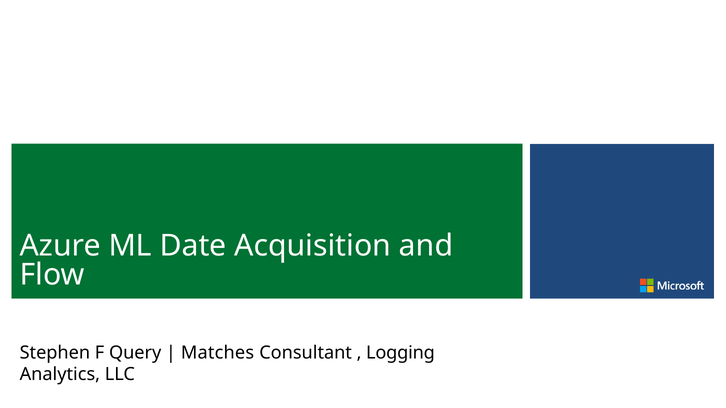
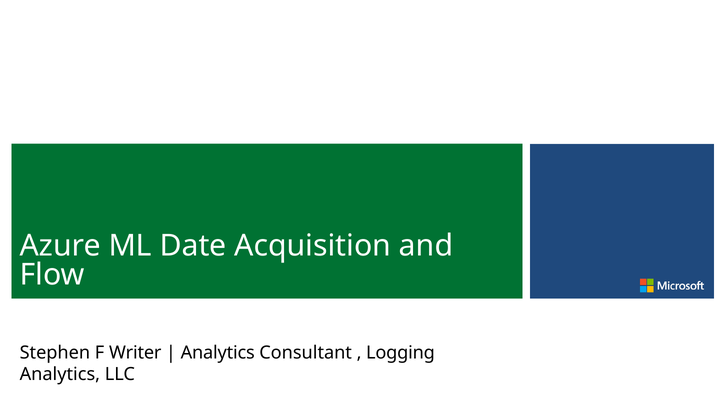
Query: Query -> Writer (135, 353)
Matches: Matches -> Analytics (218, 353)
